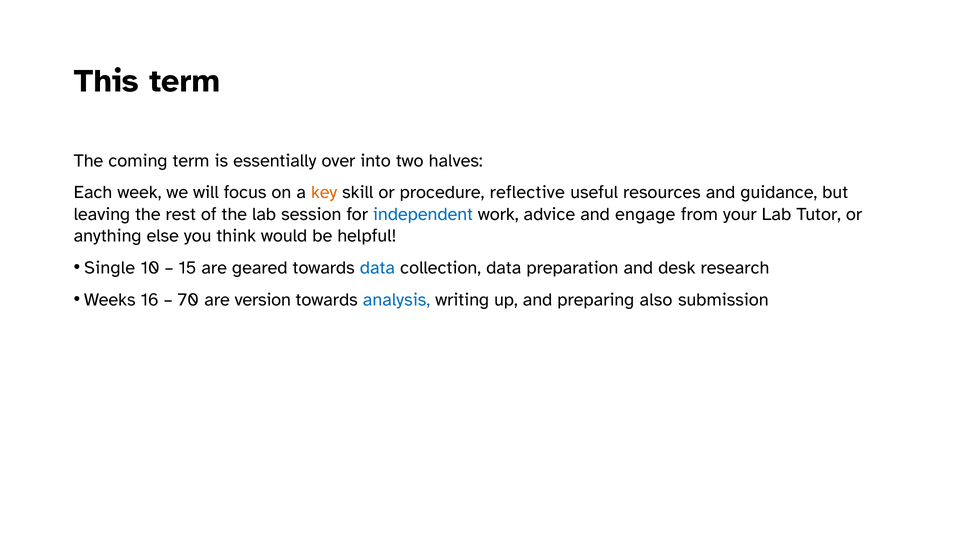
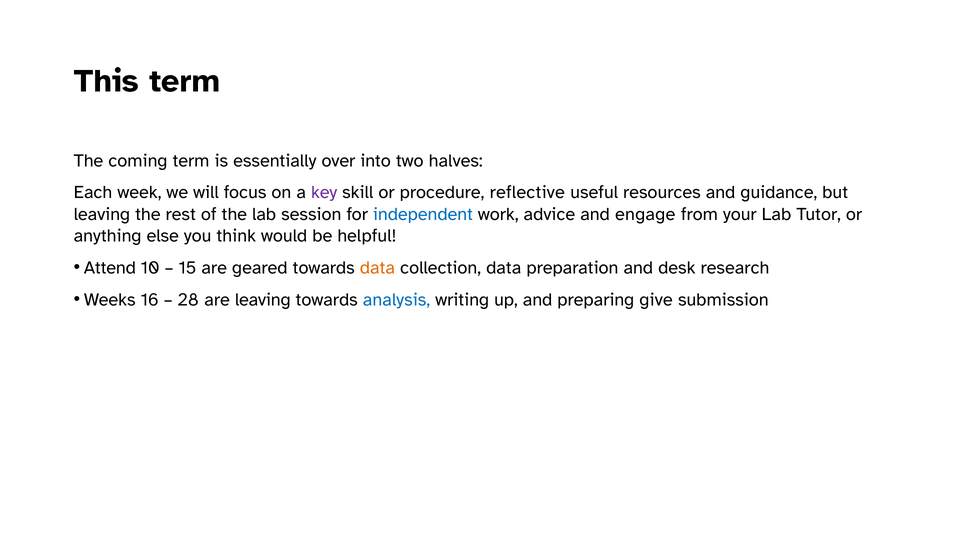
key colour: orange -> purple (324, 192)
Single: Single -> Attend (110, 268)
data colour: blue -> orange (377, 268)
70: 70 -> 28 (188, 300)
are version: version -> leaving (263, 300)
also: also -> give (656, 300)
